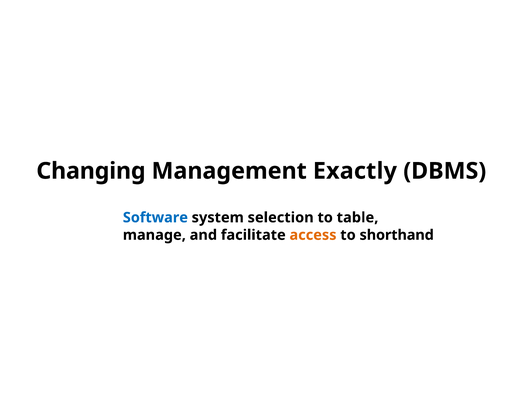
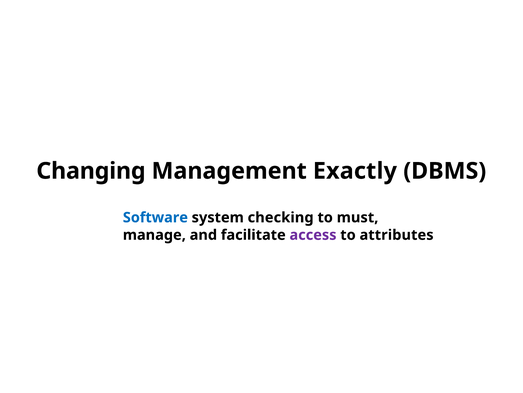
selection: selection -> checking (281, 217)
table: table -> must (358, 217)
access colour: orange -> purple (313, 235)
shorthand: shorthand -> attributes (397, 235)
